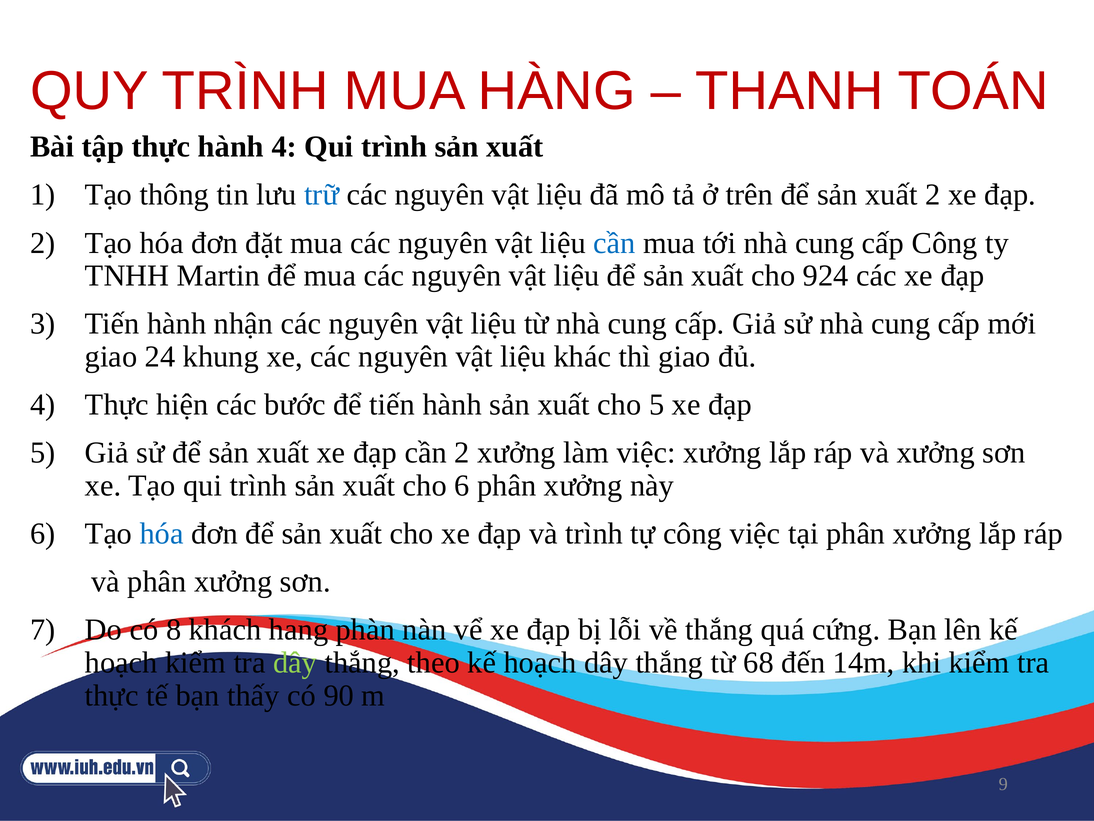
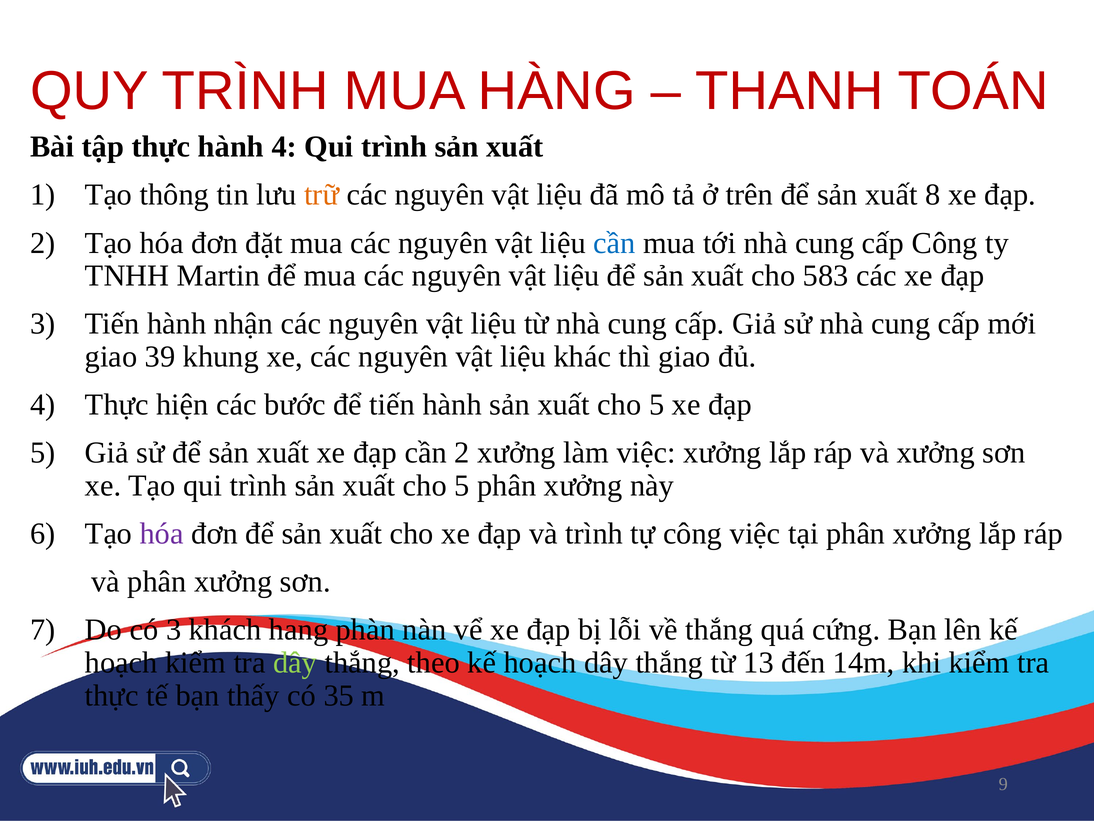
trữ colour: blue -> orange (322, 195)
xuất 2: 2 -> 8 (933, 195)
924: 924 -> 583 (826, 276)
24: 24 -> 39 (160, 356)
6: 6 -> 5 (462, 485)
hóa colour: blue -> purple (162, 533)
có 8: 8 -> 3 (174, 629)
68: 68 -> 13 (758, 662)
90: 90 -> 35 (339, 695)
